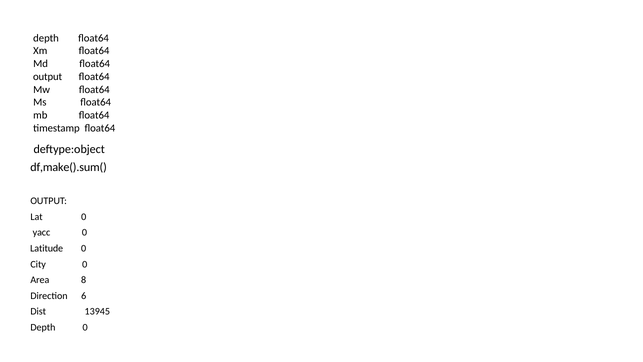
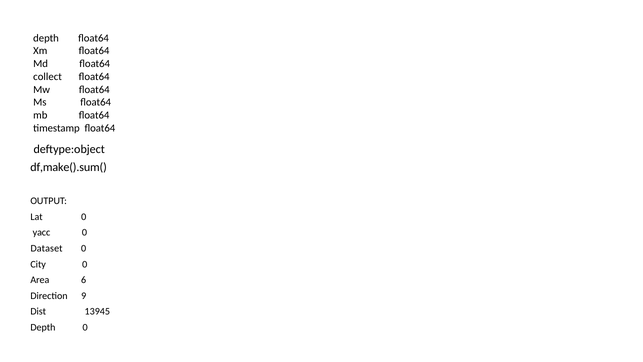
output: output -> collect (48, 77)
Latitude: Latitude -> Dataset (47, 248)
8: 8 -> 6 (84, 280)
6: 6 -> 9 (84, 296)
